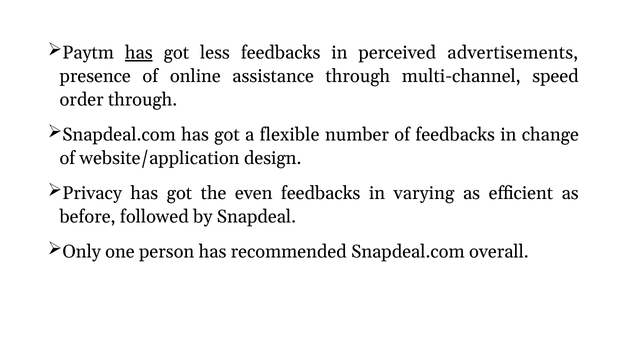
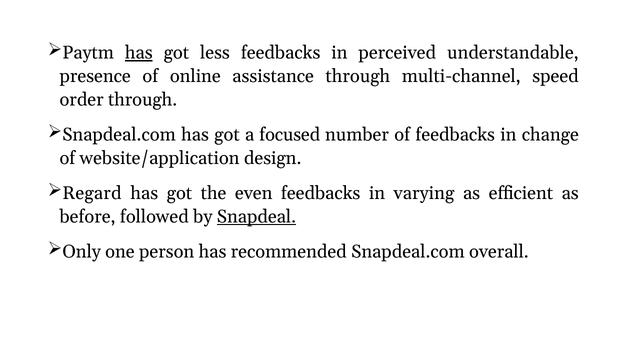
advertisements: advertisements -> understandable (513, 53)
flexible: flexible -> focused (290, 135)
Privacy: Privacy -> Regard (92, 194)
Snapdeal underline: none -> present (256, 217)
